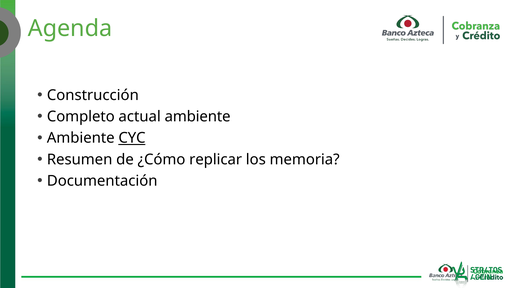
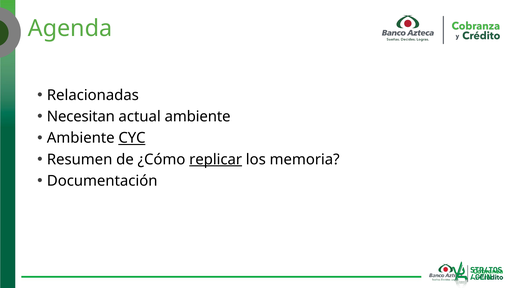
Construcción: Construcción -> Relacionadas (93, 95)
Completo: Completo -> Necesitan (81, 116)
replicar underline: none -> present (216, 159)
